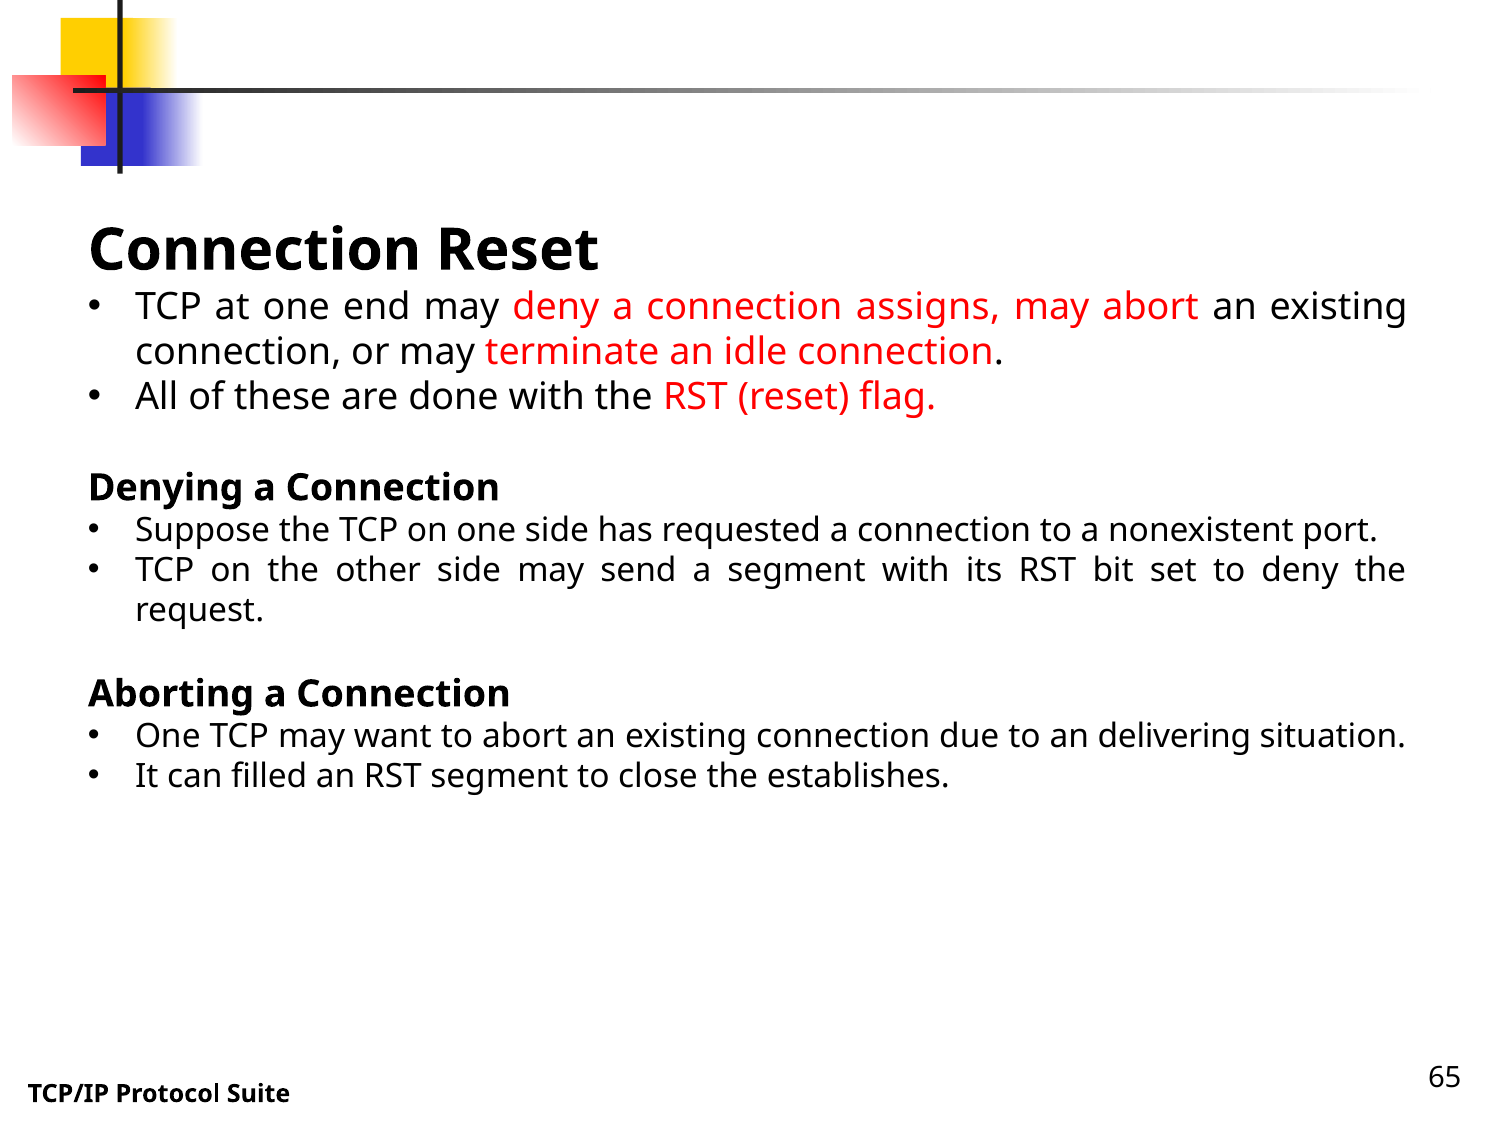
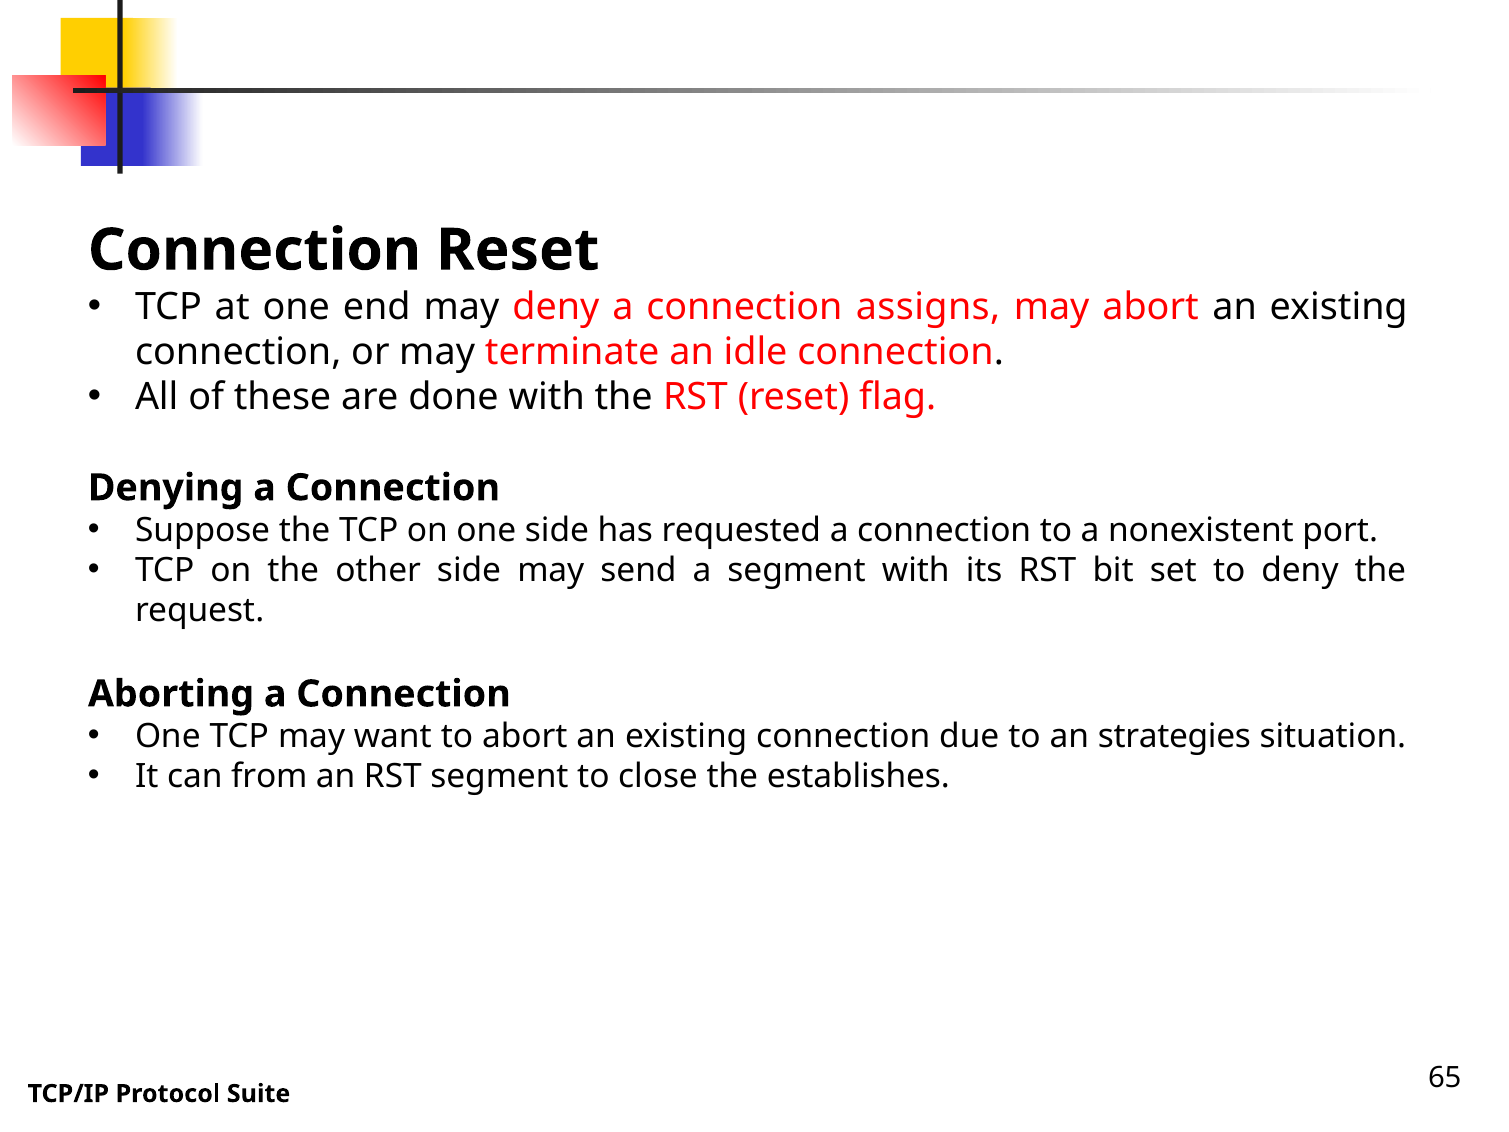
delivering: delivering -> strategies (1174, 736)
filled: filled -> from (269, 777)
